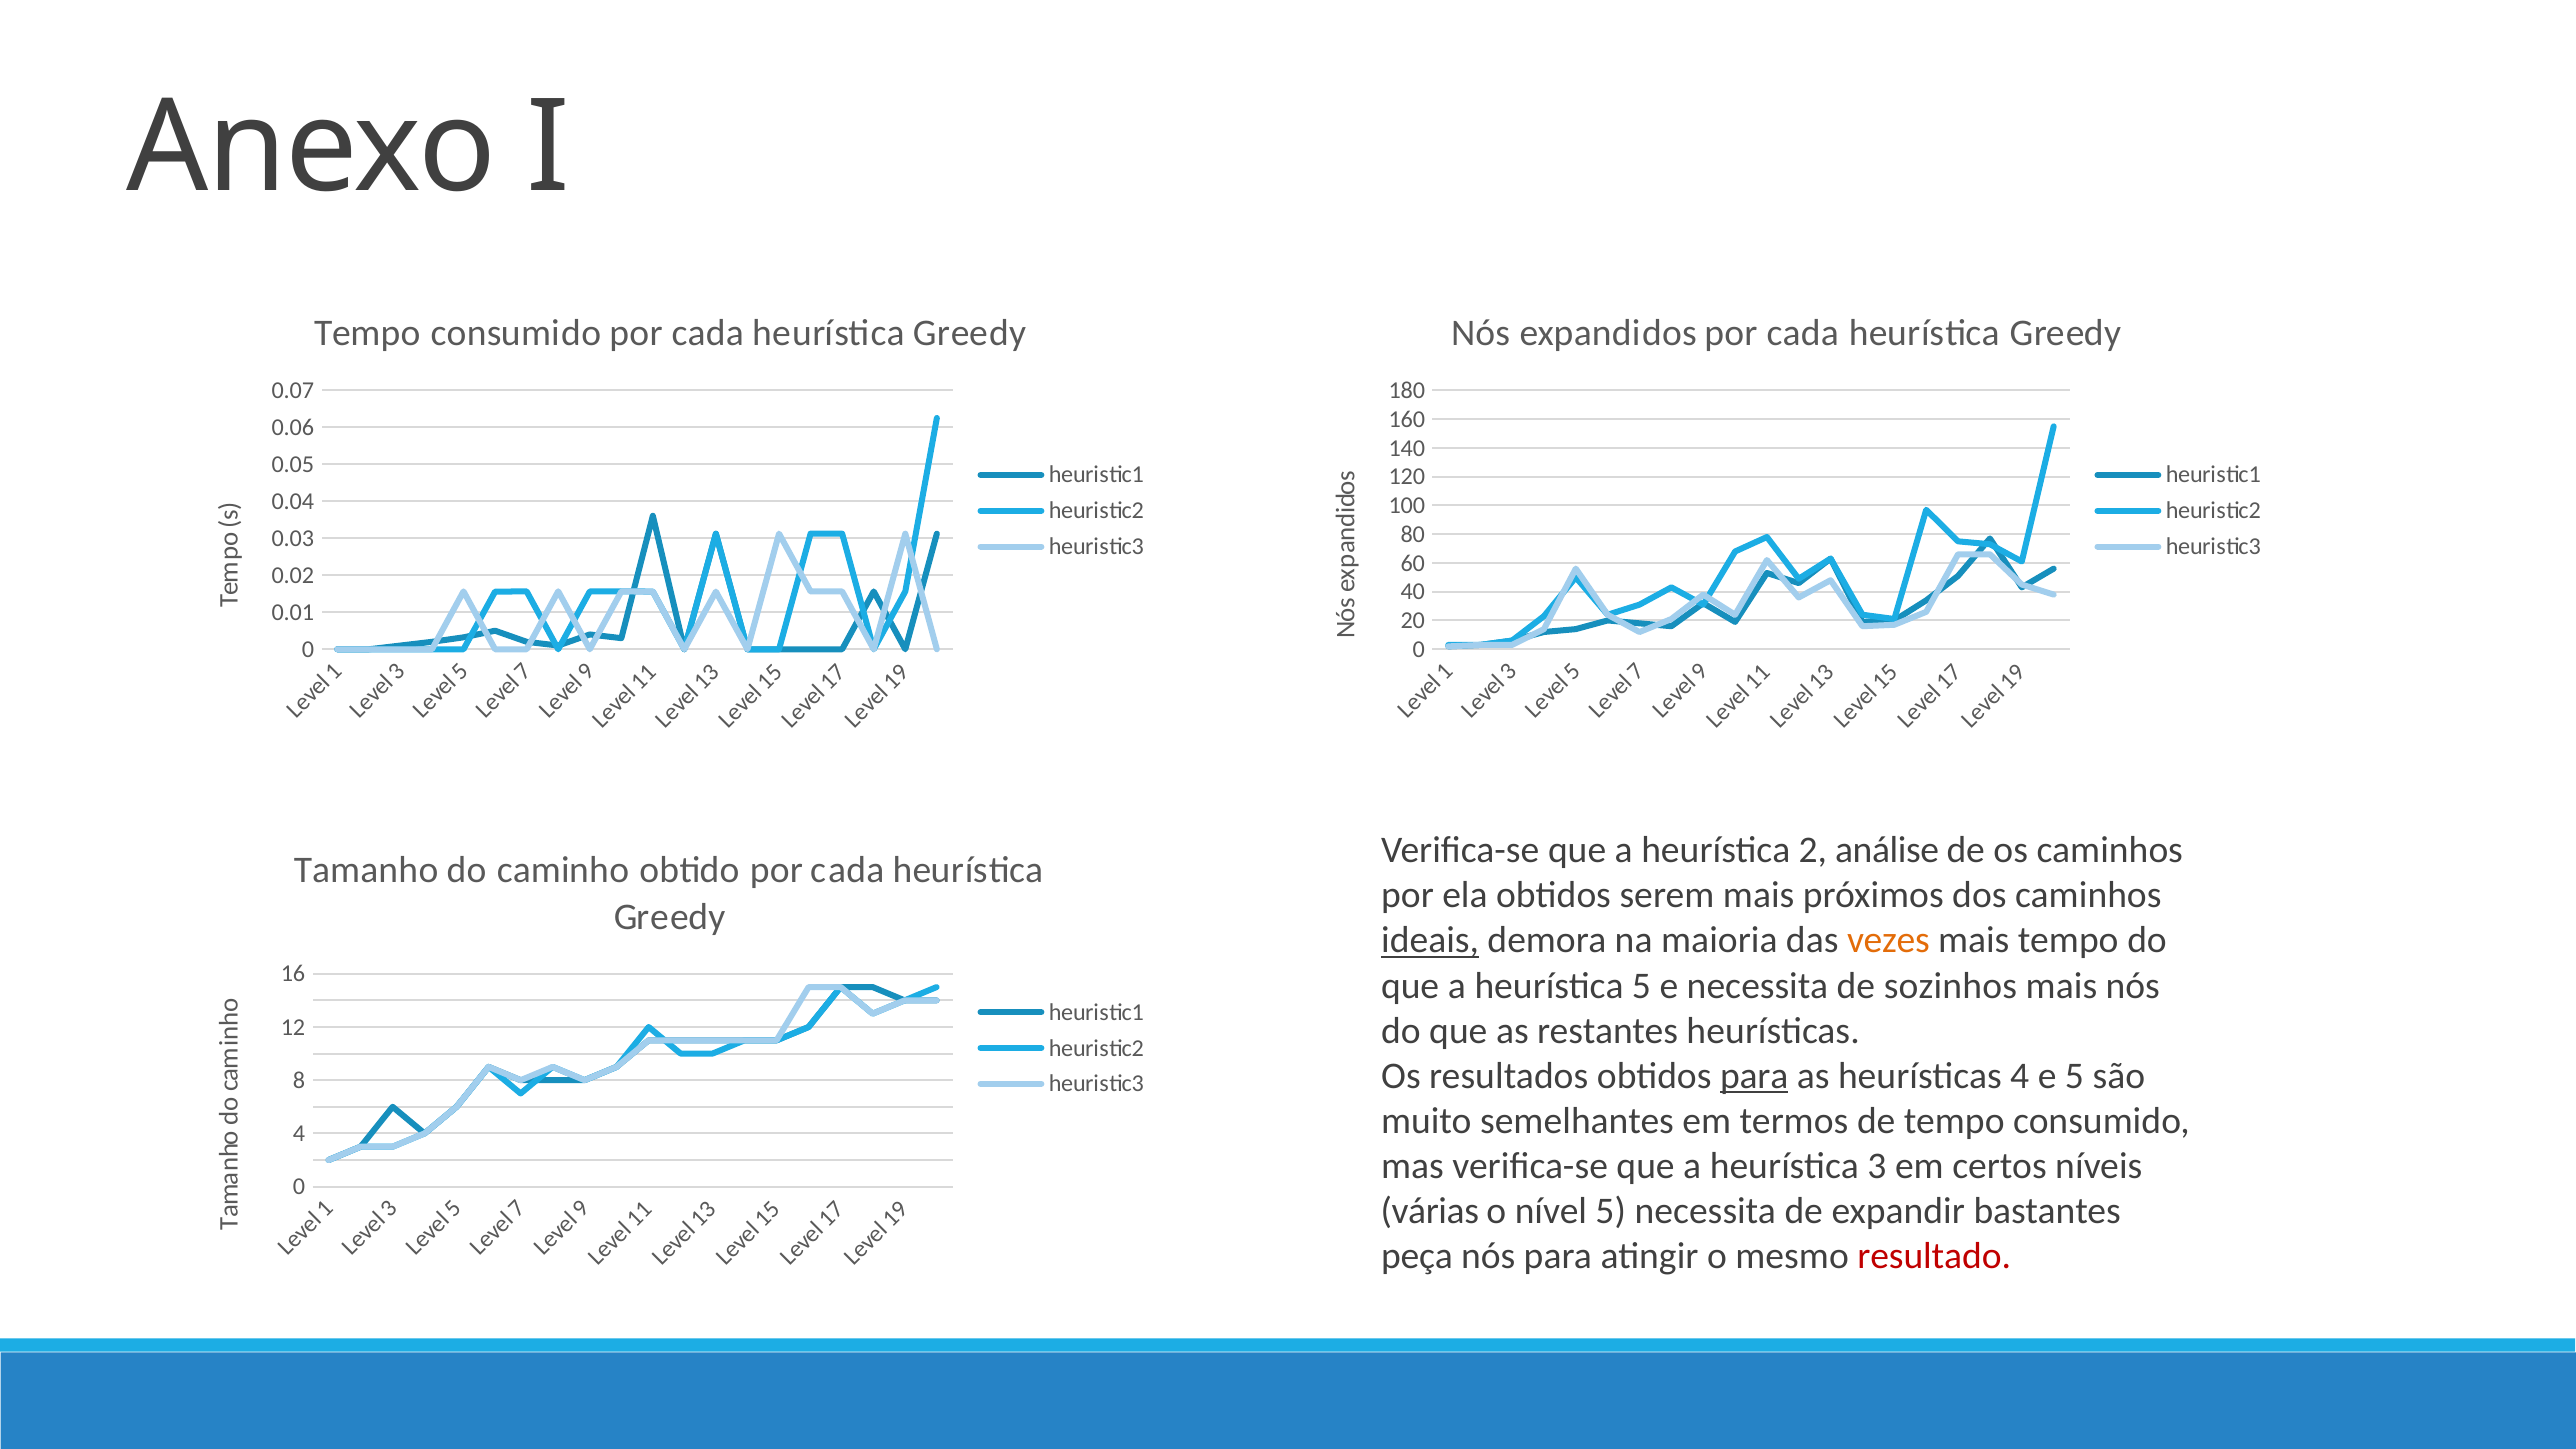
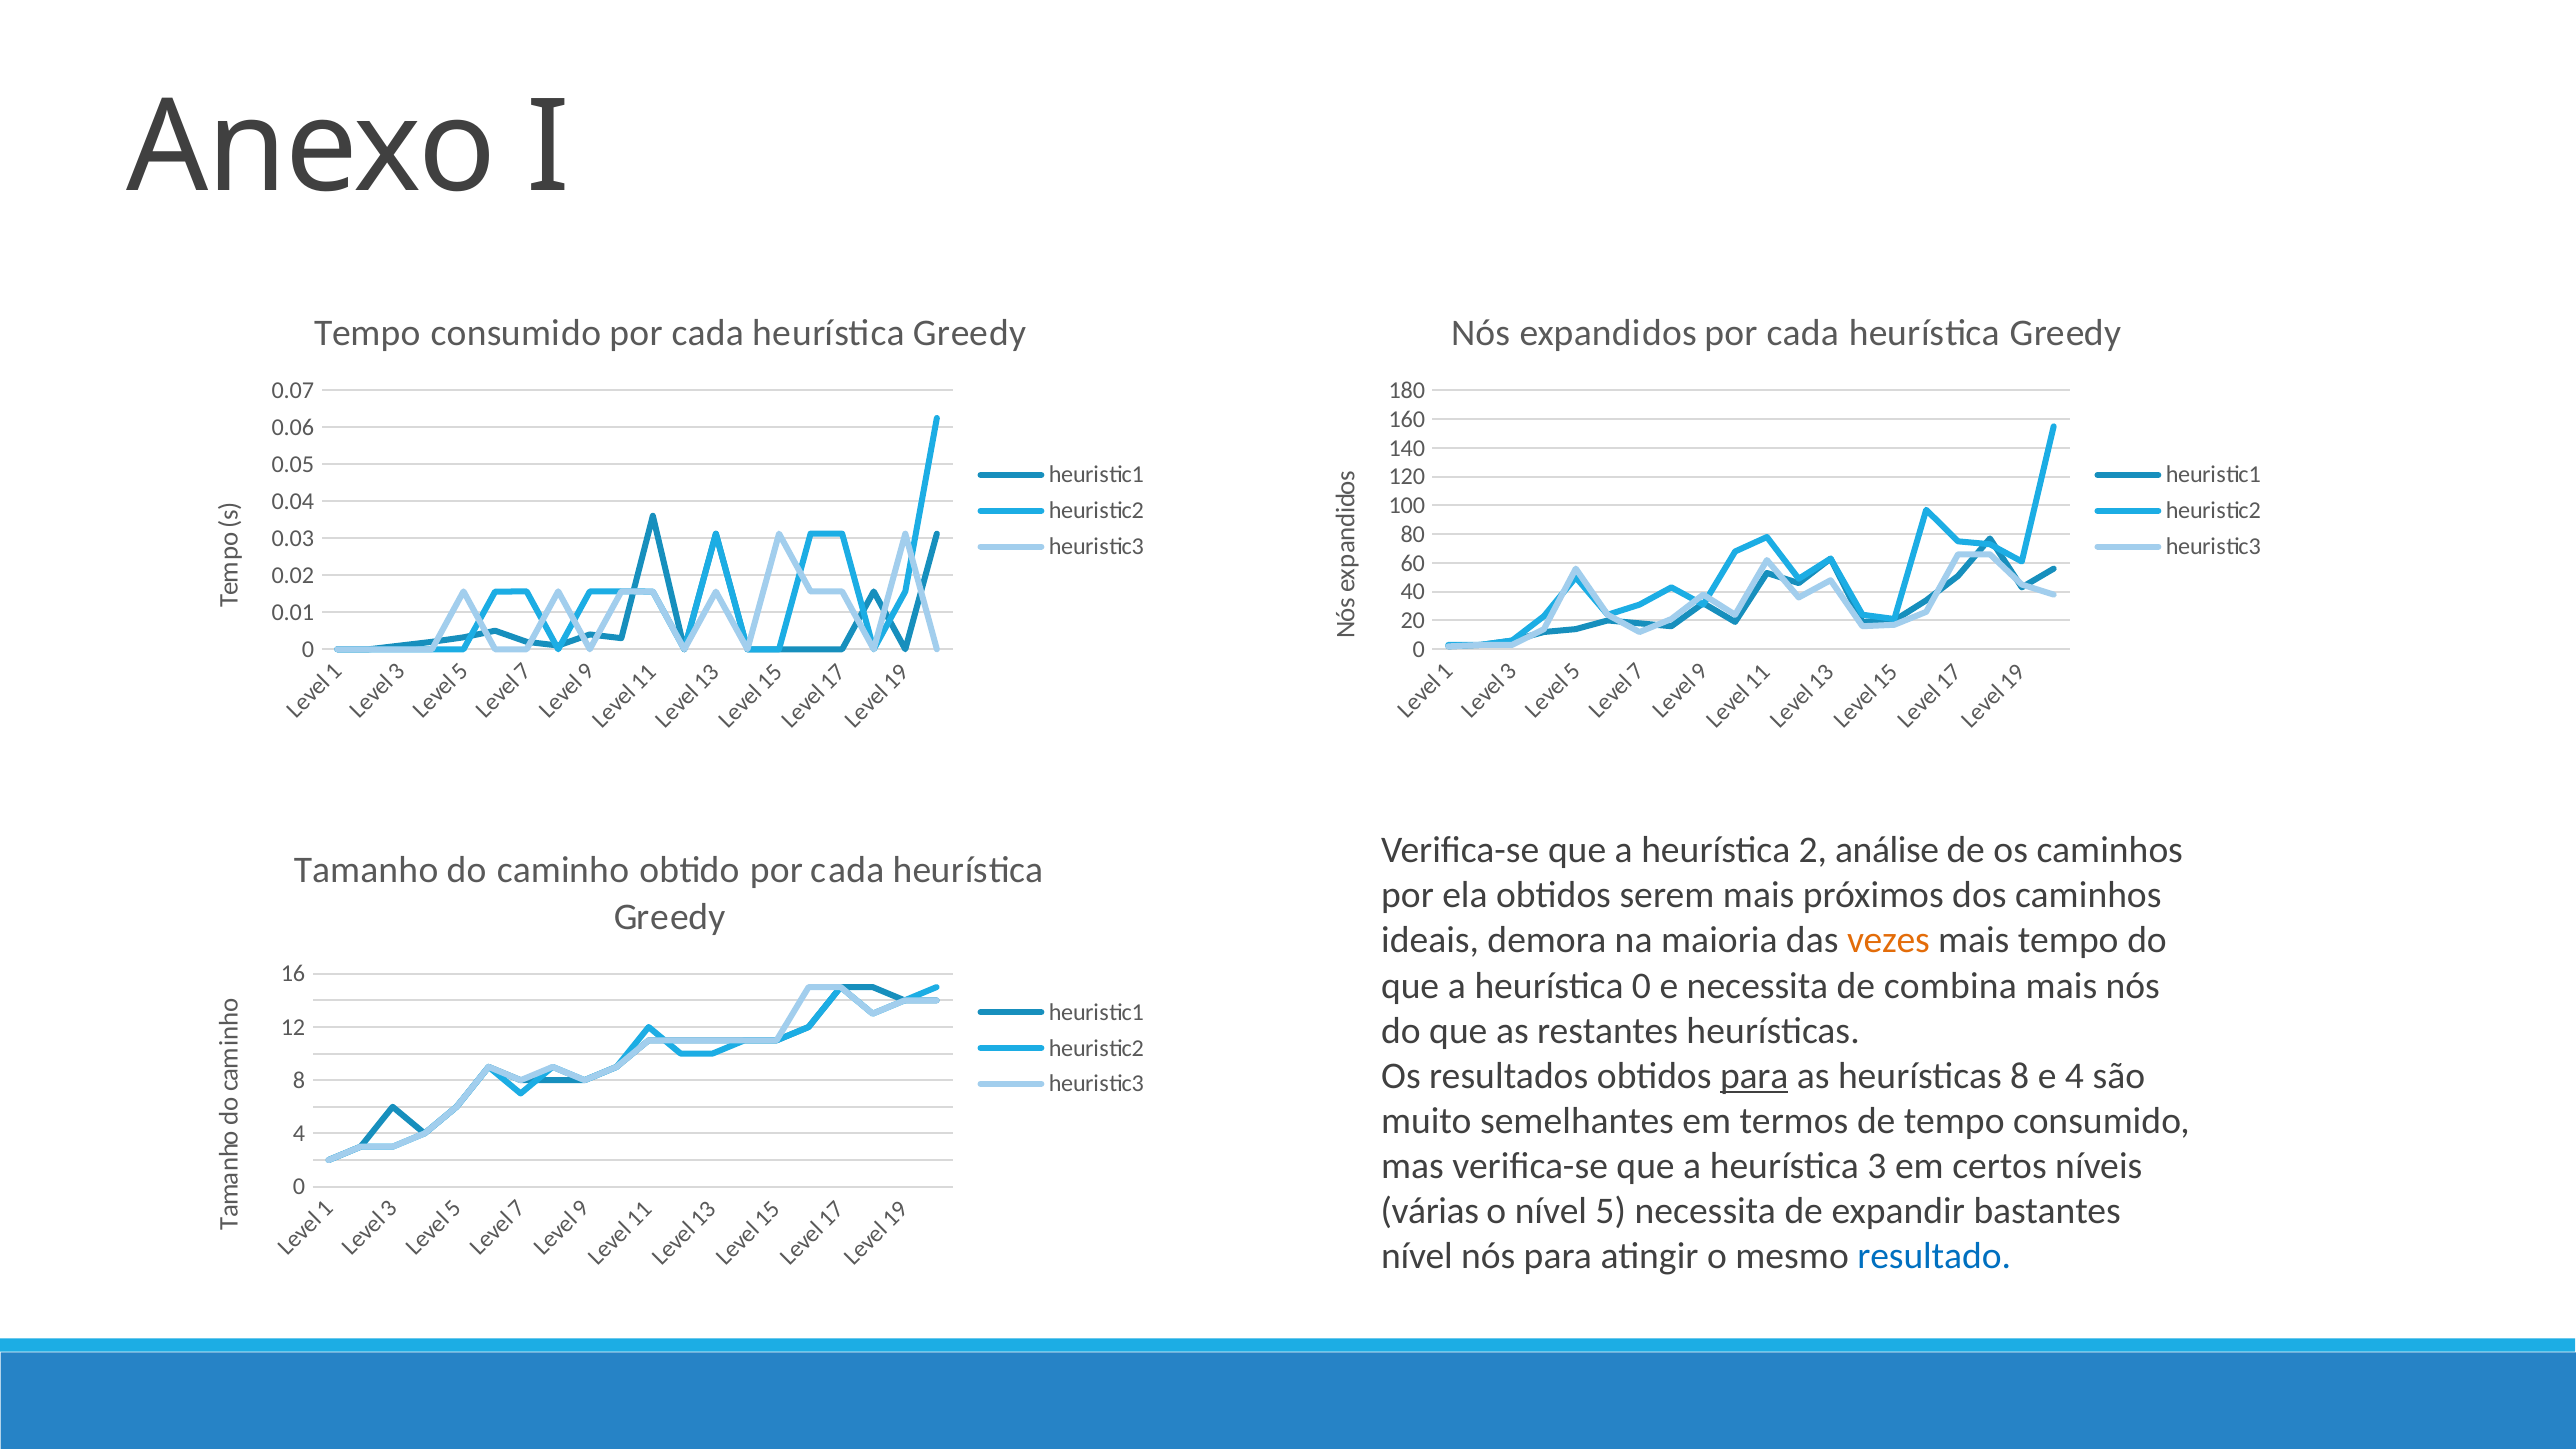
ideais underline: present -> none (1430, 941)
heurística 5: 5 -> 0 (1641, 986)
sozinhos: sozinhos -> combina (1950, 986)
heurísticas 4: 4 -> 8 (2020, 1076)
e 5: 5 -> 4 (2074, 1076)
peça: peça -> nível (1417, 1256)
resultado colour: red -> blue (1934, 1256)
